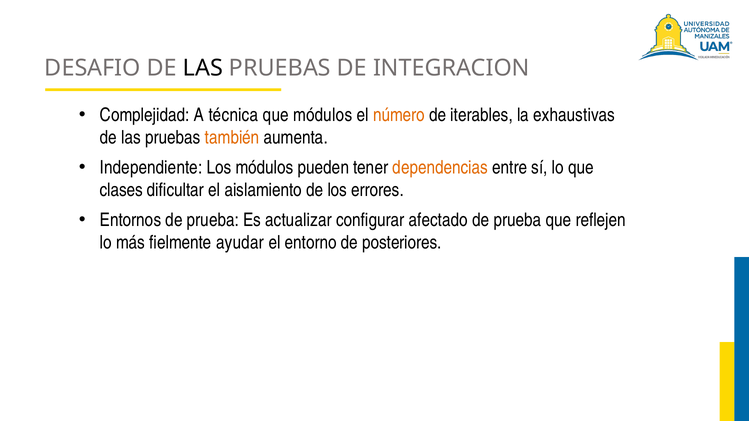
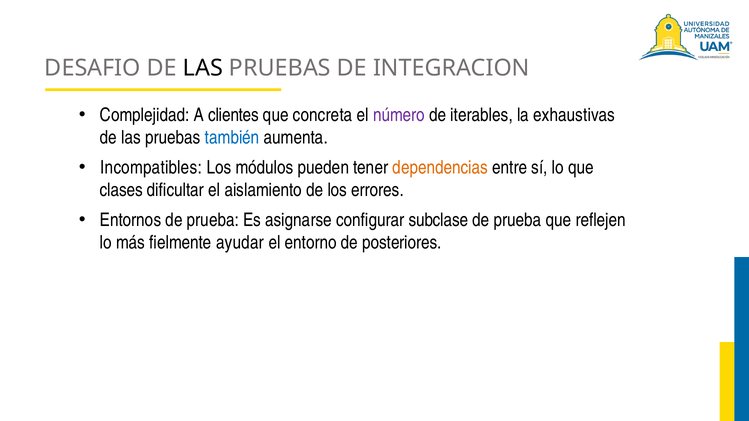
técnica: técnica -> clientes (234, 115)
que módulos: módulos -> concreta (323, 115)
número colour: orange -> purple (399, 115)
también colour: orange -> blue (232, 137)
Independiente: Independiente -> Incompatibles (151, 168)
actualizar: actualizar -> asignarse (299, 220)
afectado: afectado -> subclase (438, 220)
